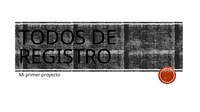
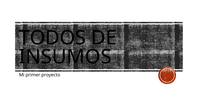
REGISTRO: REGISTRO -> INSUMOS (65, 57)
